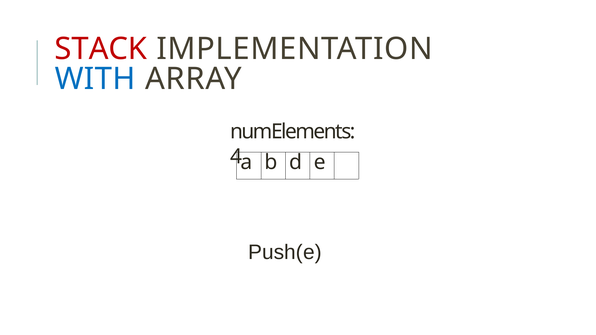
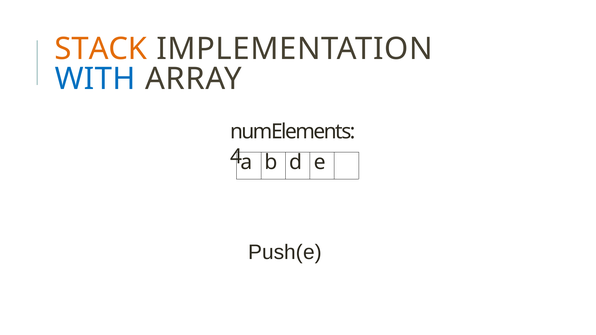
STACK colour: red -> orange (101, 49)
